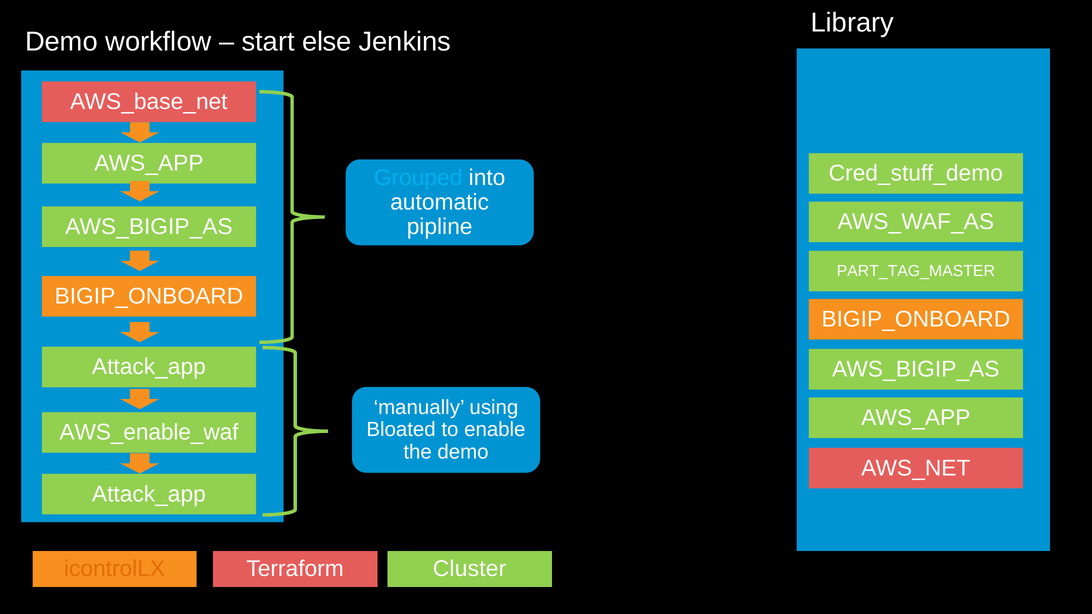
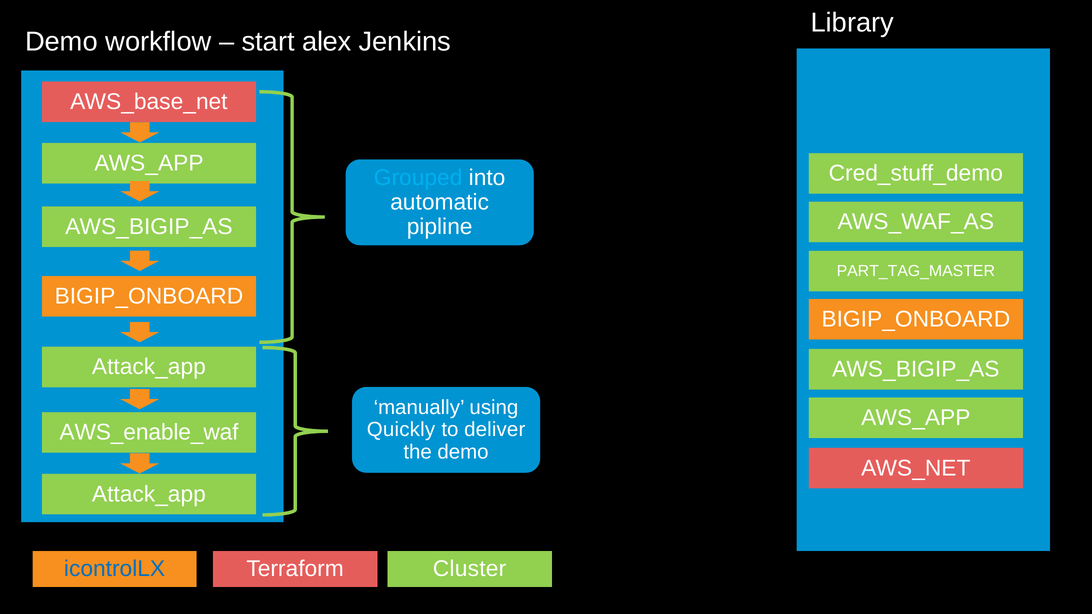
else: else -> alex (327, 42)
Bloated: Bloated -> Quickly (401, 430)
enable: enable -> deliver (495, 430)
icontrolLX colour: orange -> blue (115, 569)
